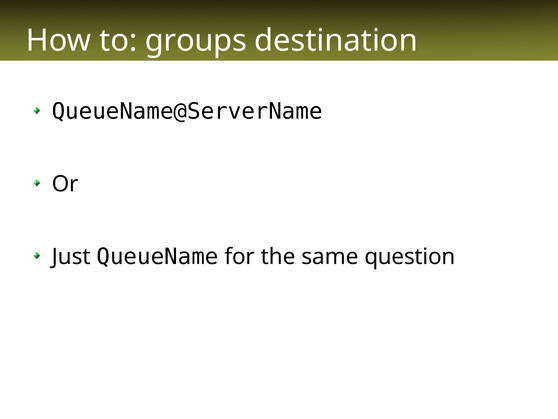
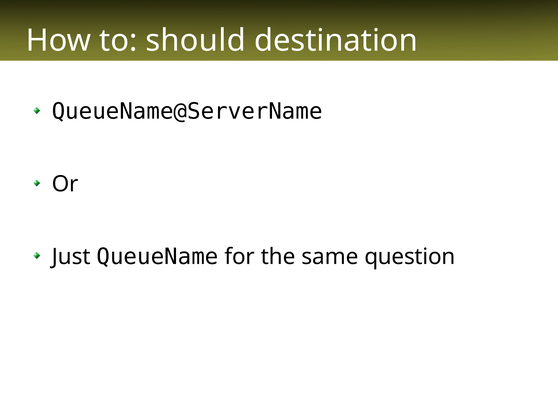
groups: groups -> should (196, 40)
